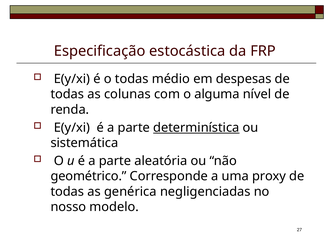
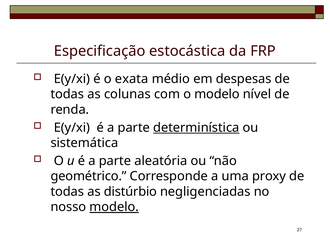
o todas: todas -> exata (132, 79)
o alguma: alguma -> modelo (217, 94)
genérica: genérica -> distúrbio (130, 192)
modelo underline: none -> present (114, 207)
